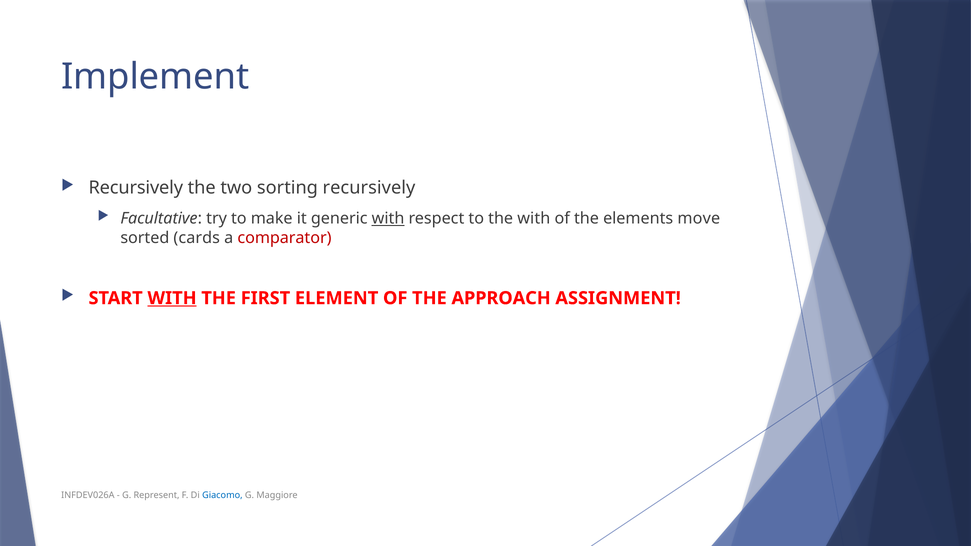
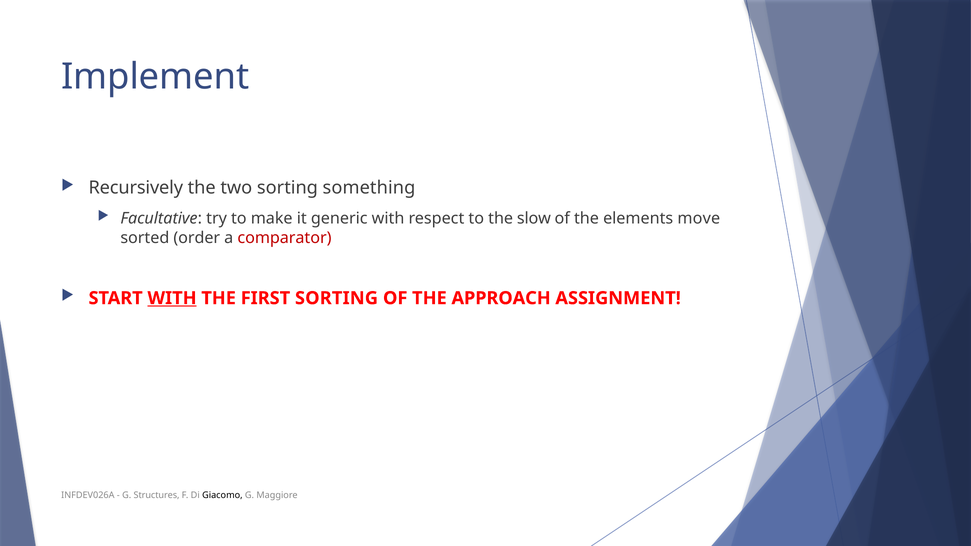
sorting recursively: recursively -> something (369, 188)
with underline: present -> none (388, 218)
the with: with -> slow (534, 218)
cards: cards -> order (197, 238)
FIRST ELEMENT: ELEMENT -> SORTING (336, 298)
Represent: Represent -> Structures (157, 496)
Giacomo colour: blue -> black (222, 496)
